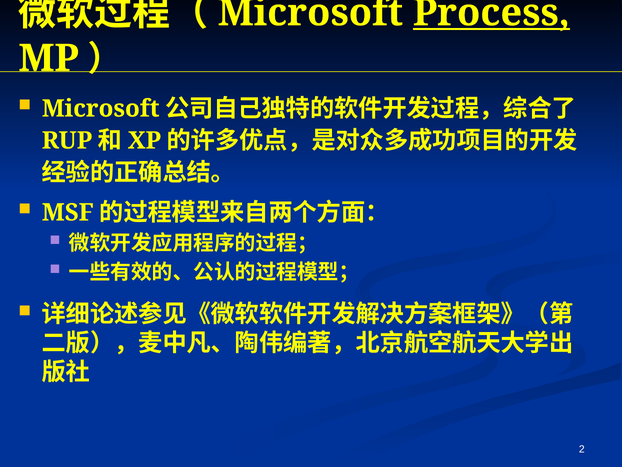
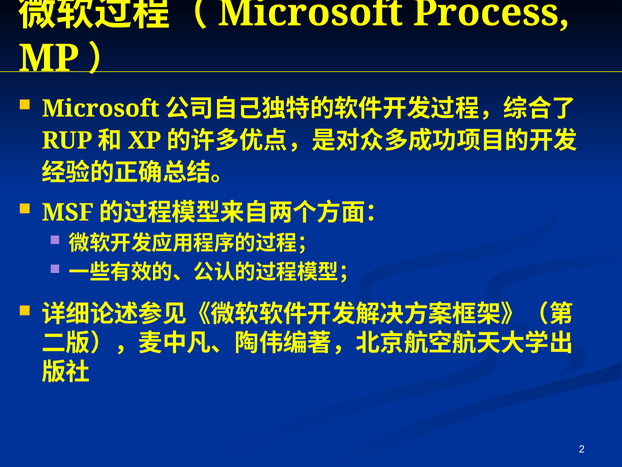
Process underline: present -> none (491, 13)
